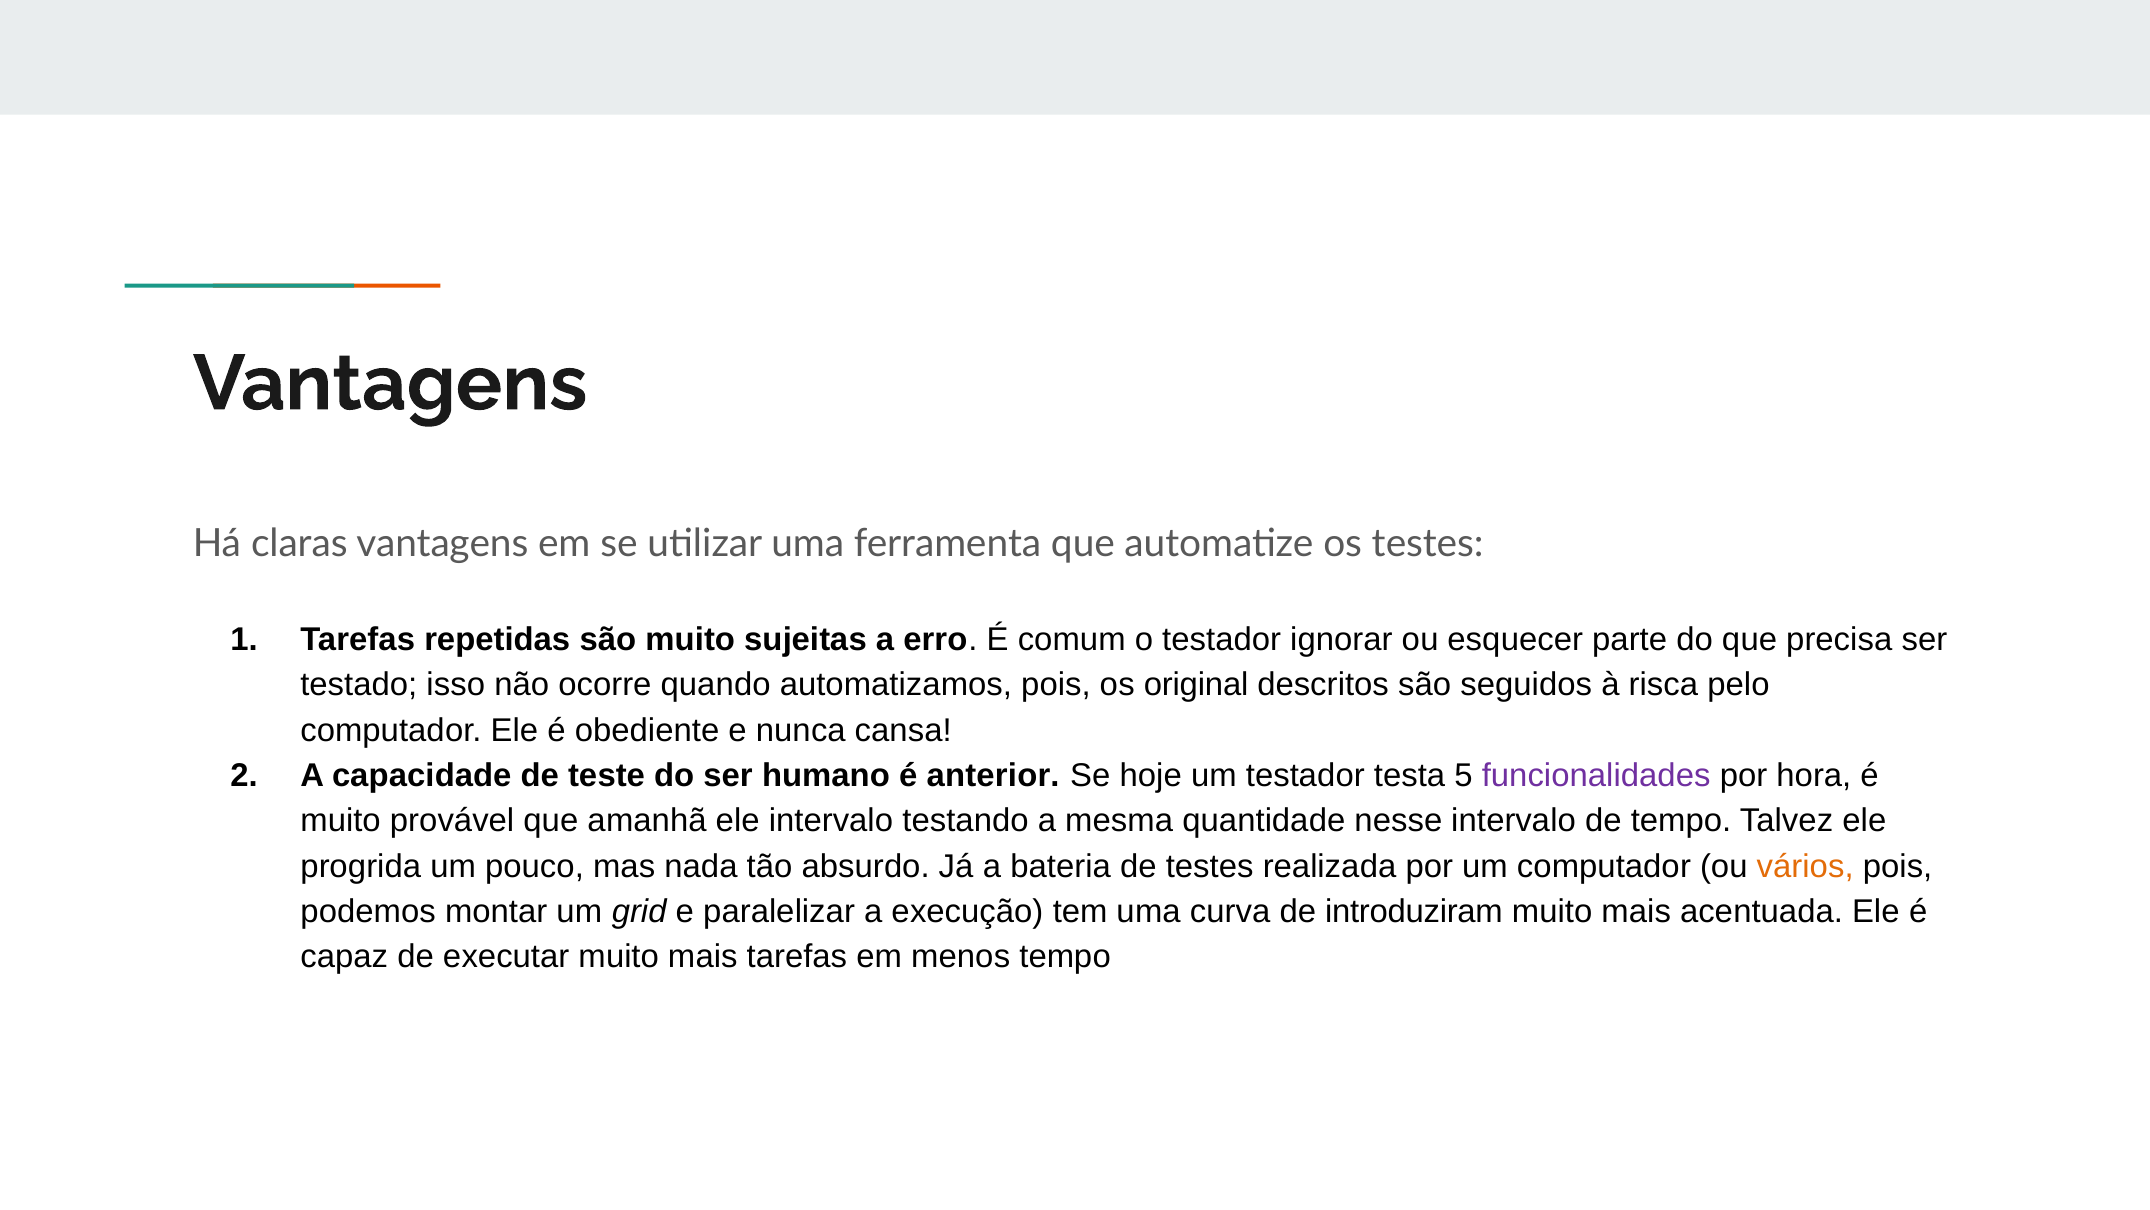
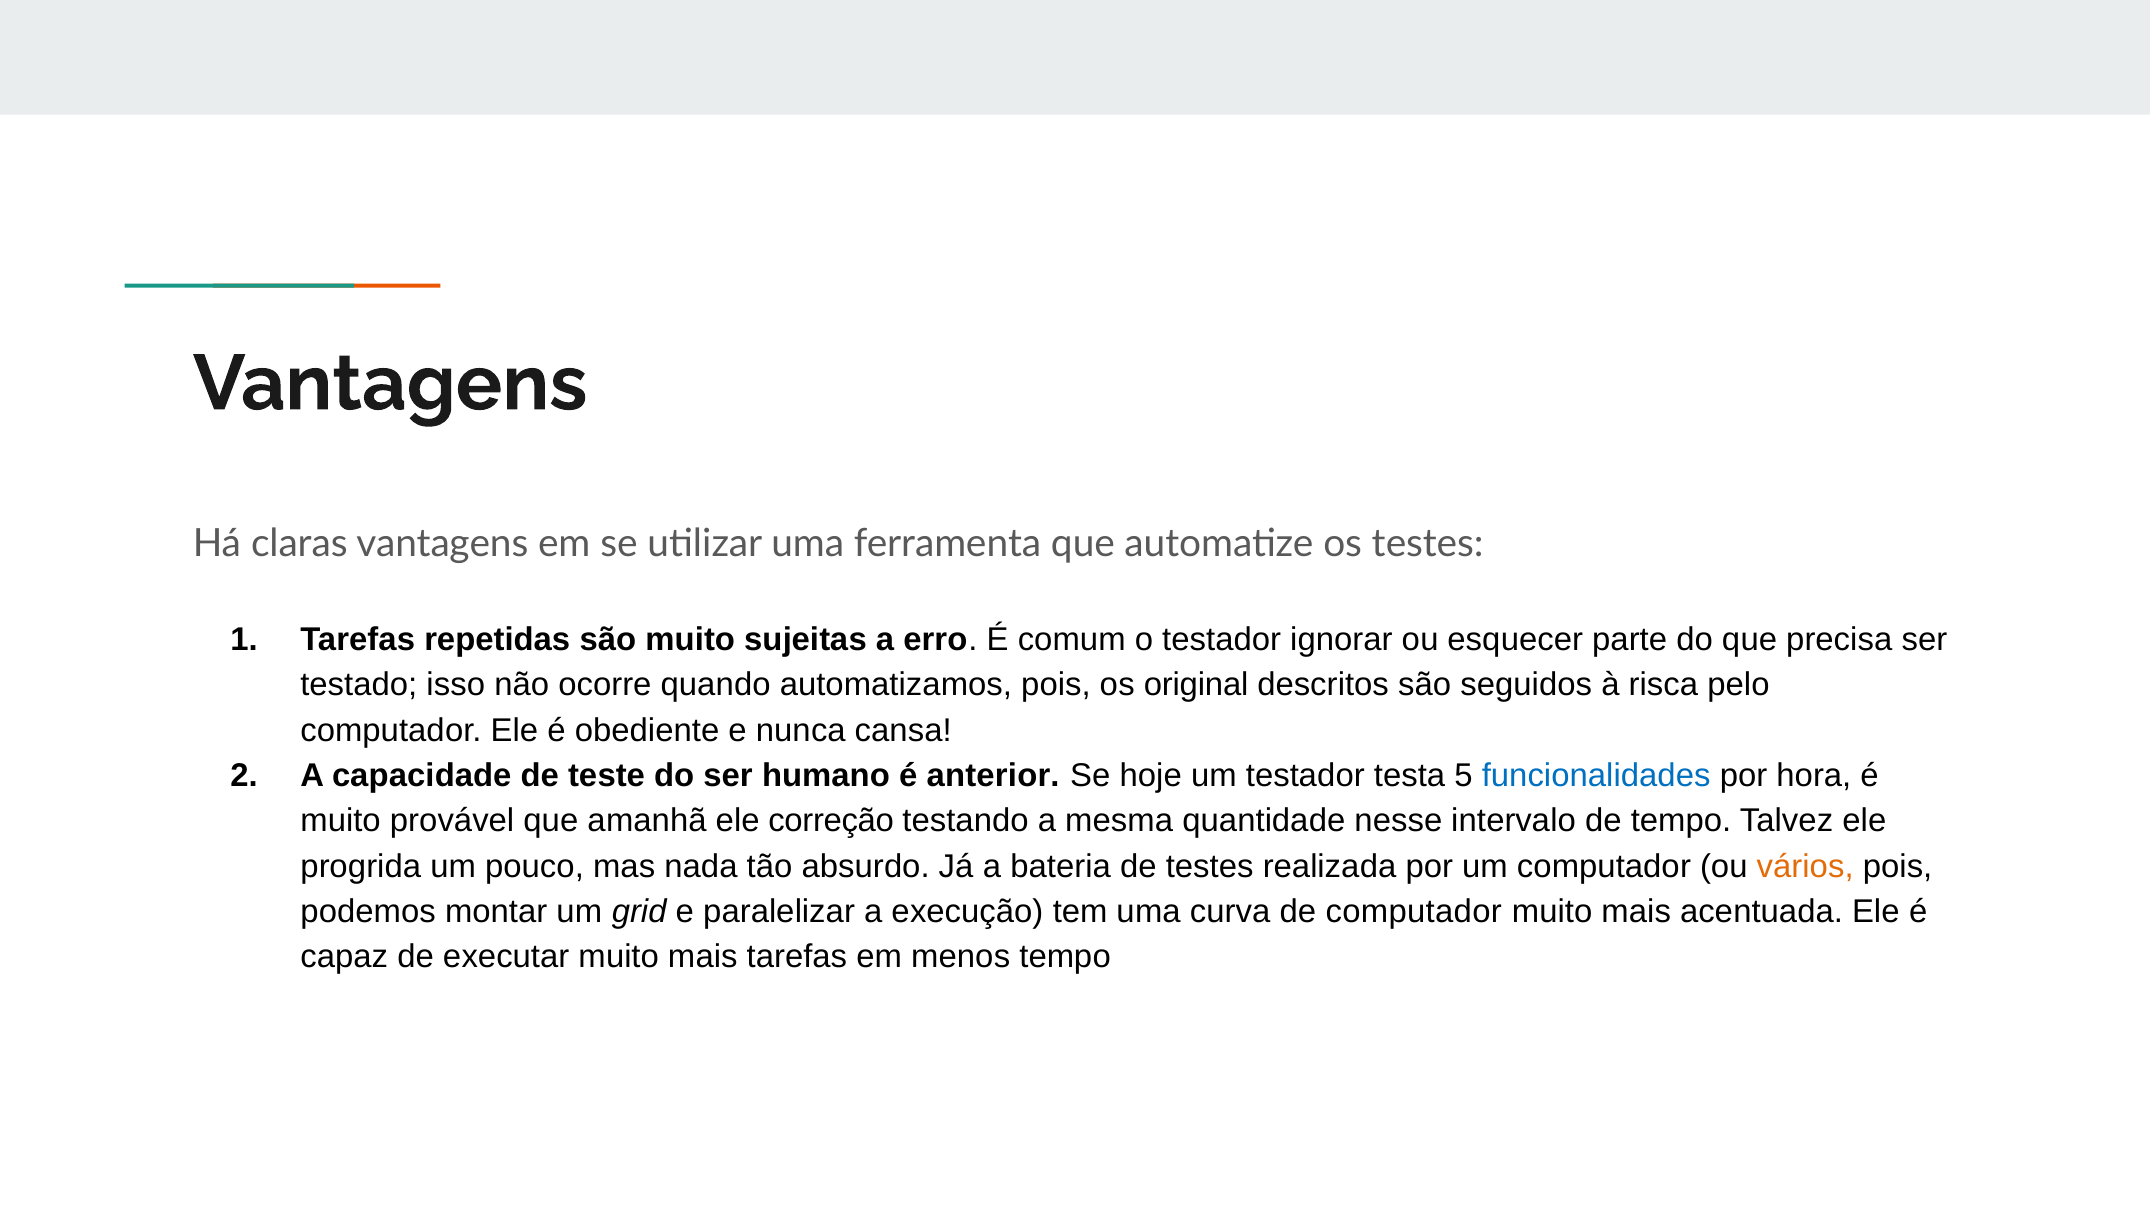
funcionalidades colour: purple -> blue (1596, 775)
ele intervalo: intervalo -> correção (831, 821)
de introduziram: introduziram -> computador (1414, 911)
